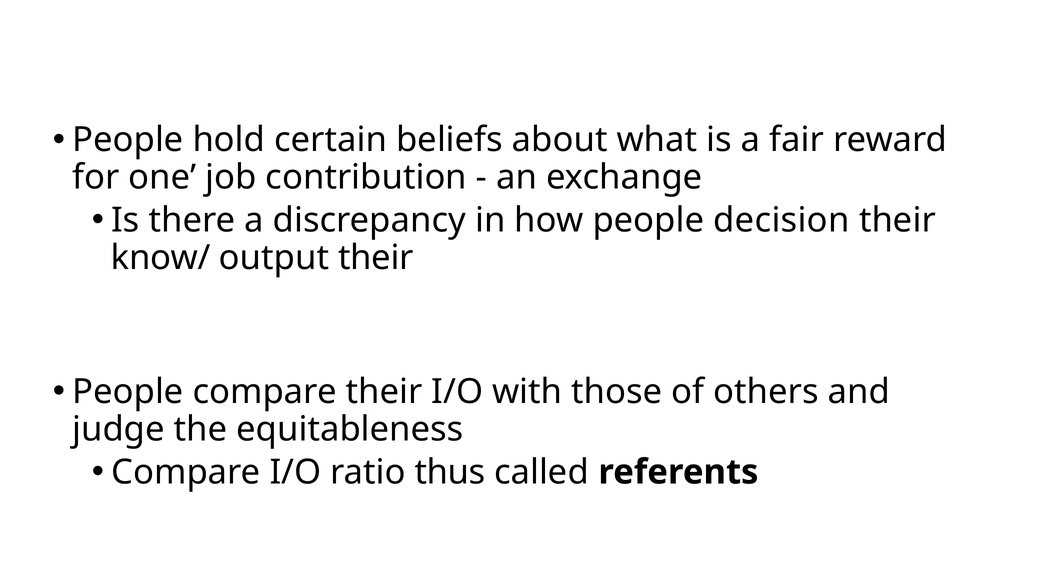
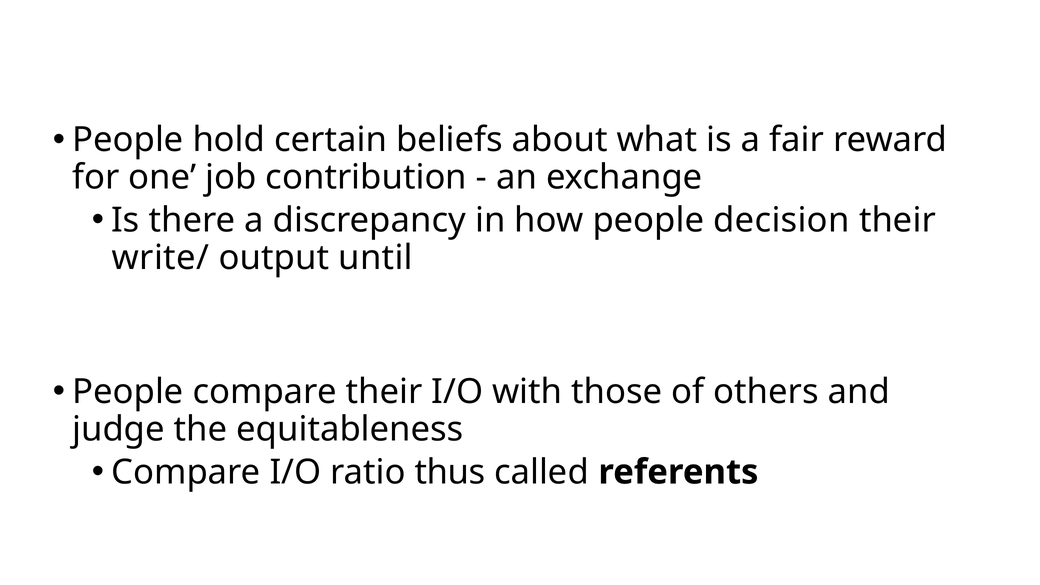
know/: know/ -> write/ (160, 258)
output their: their -> until (376, 258)
